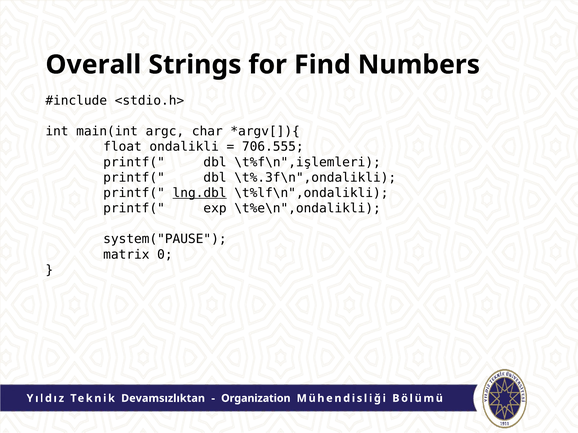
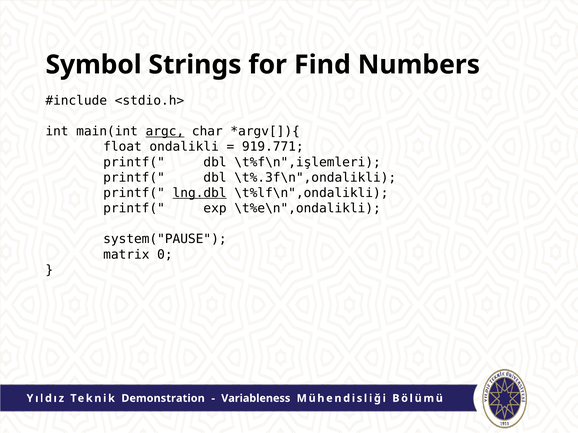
Overall: Overall -> Symbol (94, 65)
argc underline: none -> present (165, 132)
706.555: 706.555 -> 919.771 (273, 147)
Devamsızlıktan: Devamsızlıktan -> Demonstration (163, 399)
Organization: Organization -> Variableness (256, 399)
